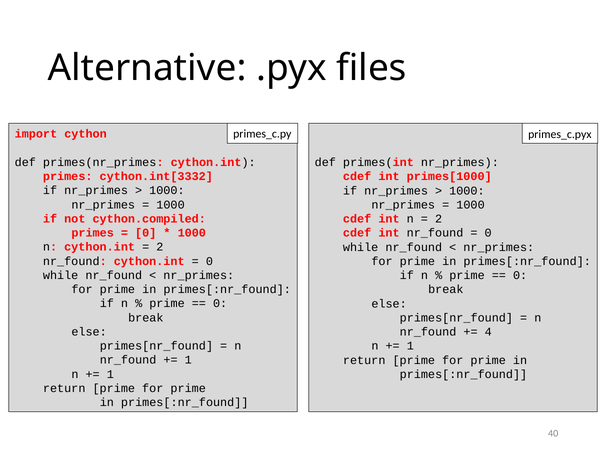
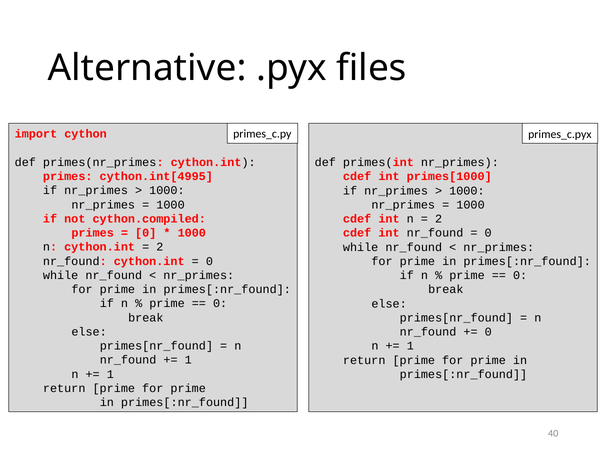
cython.int[3332: cython.int[3332 -> cython.int[4995 (156, 177)
4: 4 -> 0 (488, 332)
